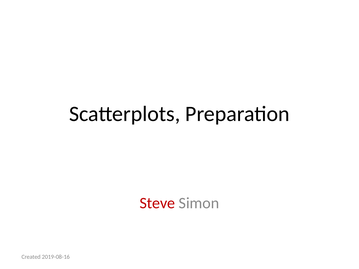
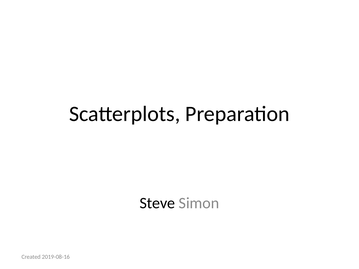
Steve colour: red -> black (157, 203)
